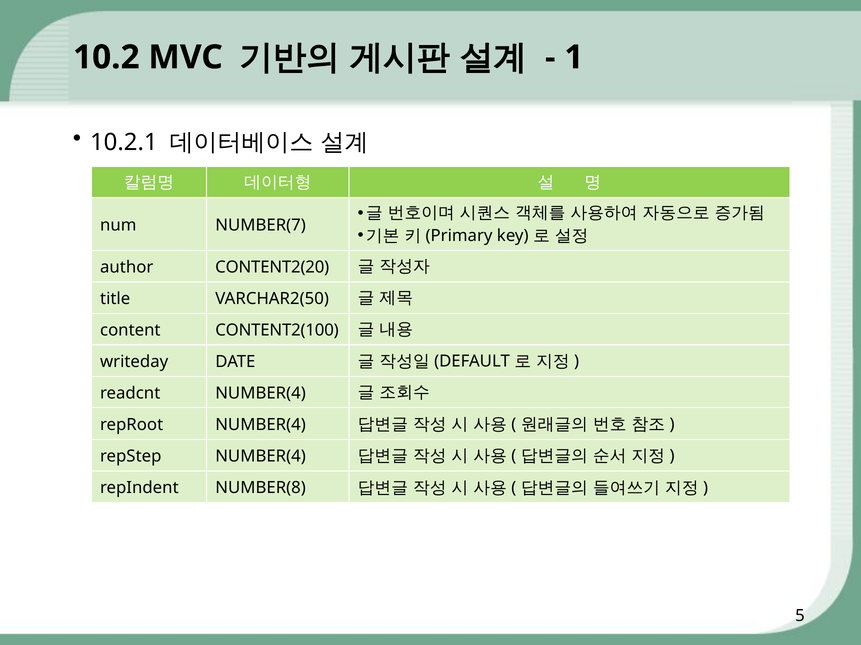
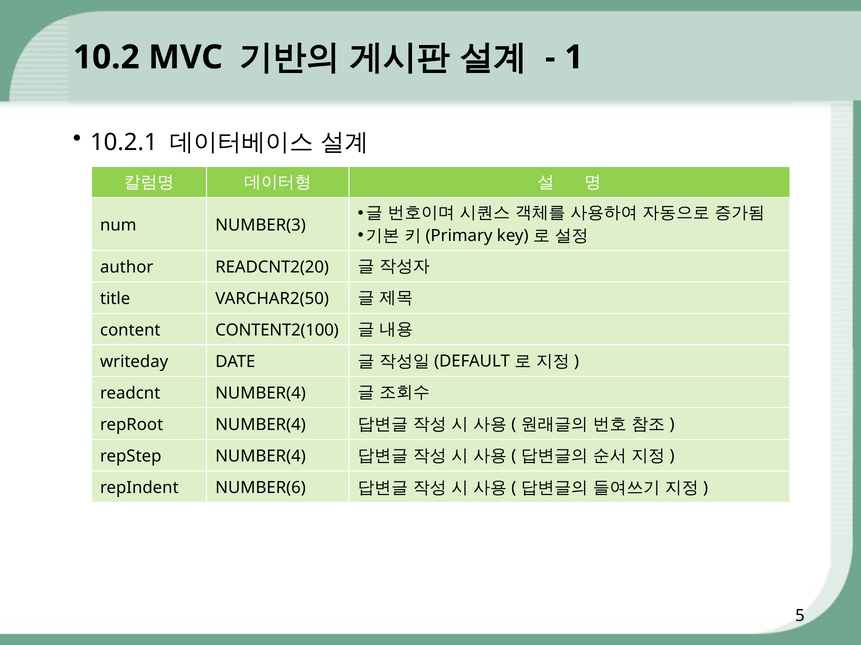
NUMBER(7: NUMBER(7 -> NUMBER(3 (261, 225)
CONTENT2(20: CONTENT2(20 -> READCNT2(20 (272, 267)
NUMBER(8: NUMBER(8 -> NUMBER(6 (261, 488)
